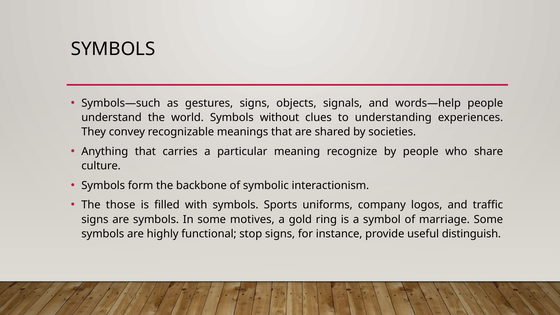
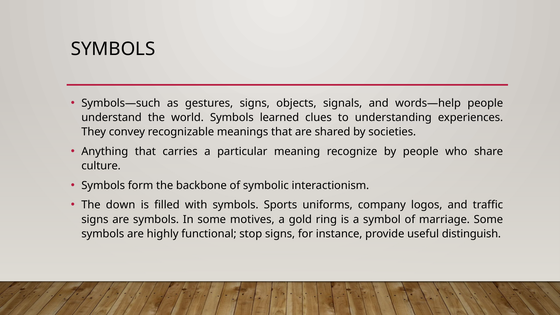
without: without -> learned (279, 118)
those: those -> down (121, 205)
